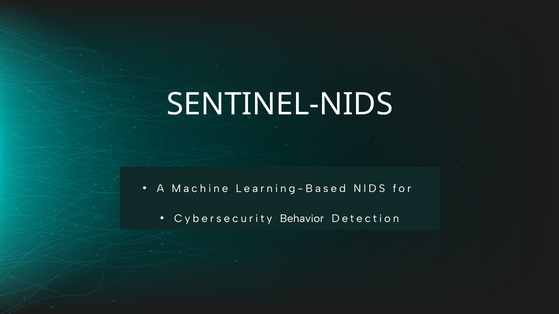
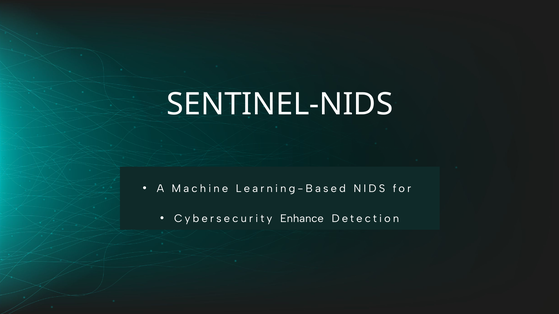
Behavior: Behavior -> Enhance (302, 219)
